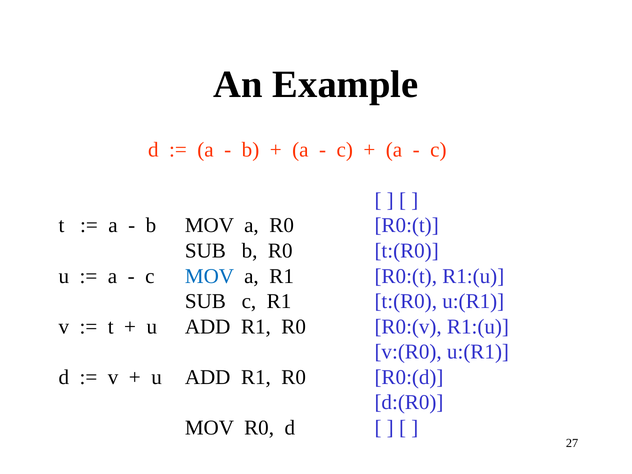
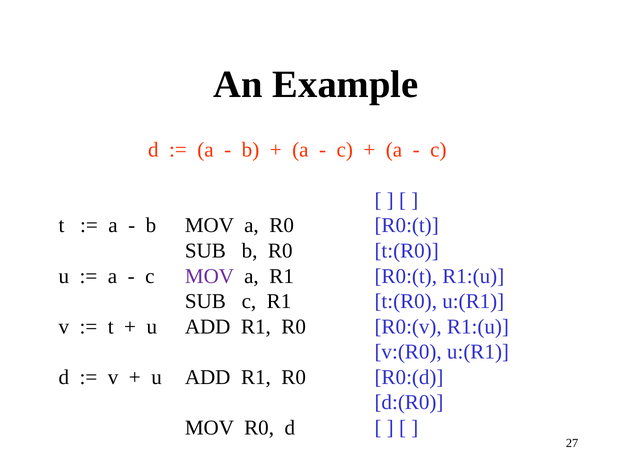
MOV colour: blue -> purple (209, 276)
